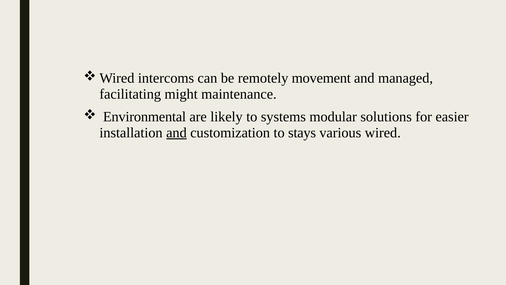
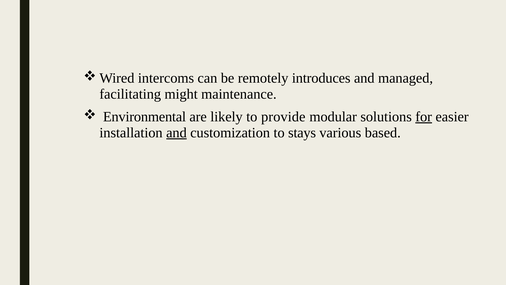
movement: movement -> introduces (321, 78)
systems: systems -> provide (283, 117)
for underline: none -> present (424, 117)
wired: wired -> based (383, 133)
